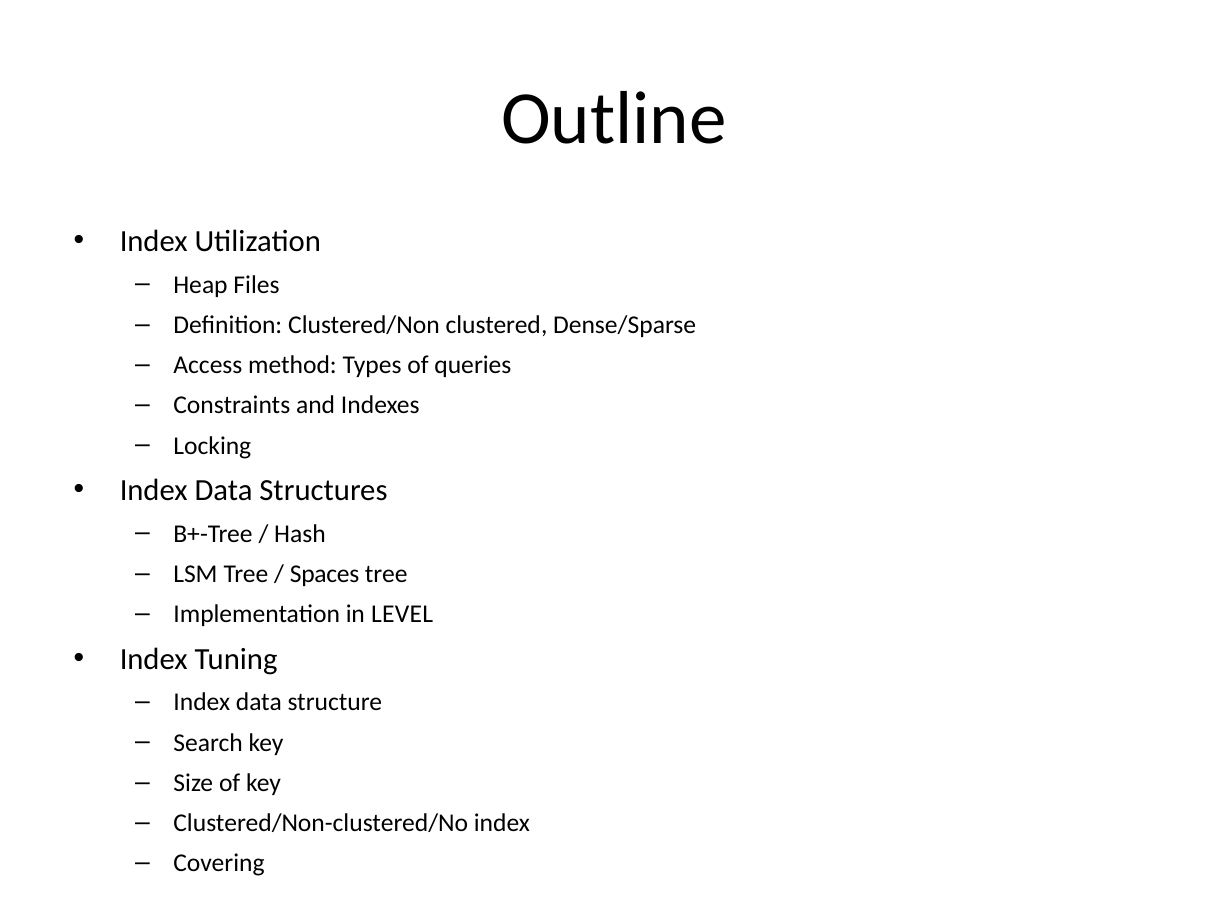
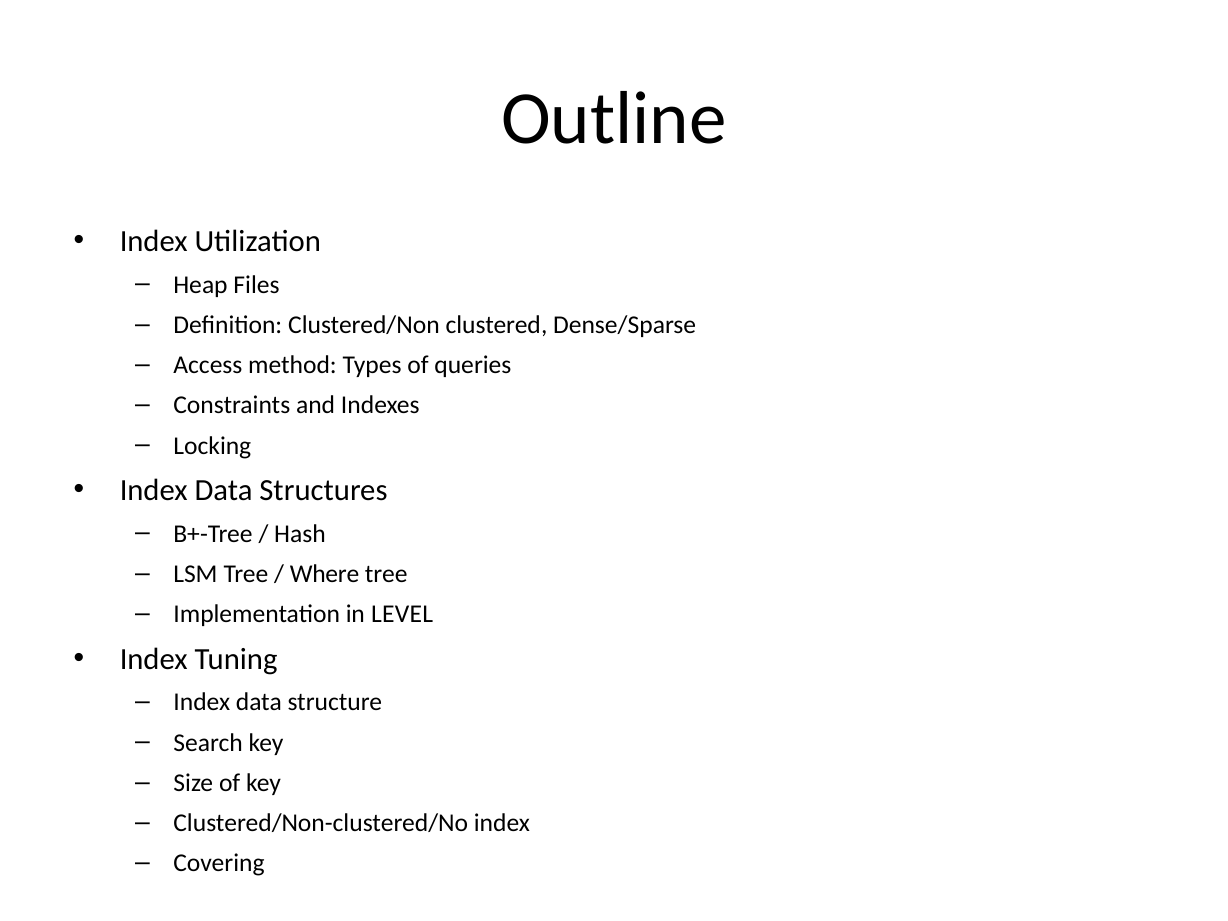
Spaces: Spaces -> Where (325, 574)
